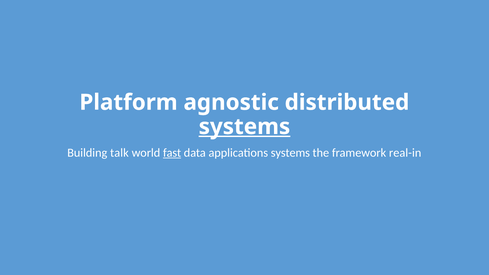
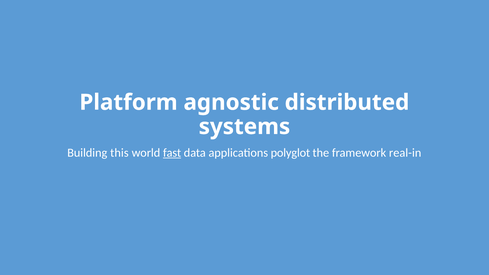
systems underline: present -> none (244, 127)
talk: talk -> this (119, 153)
applications systems: systems -> polyglot (290, 153)
